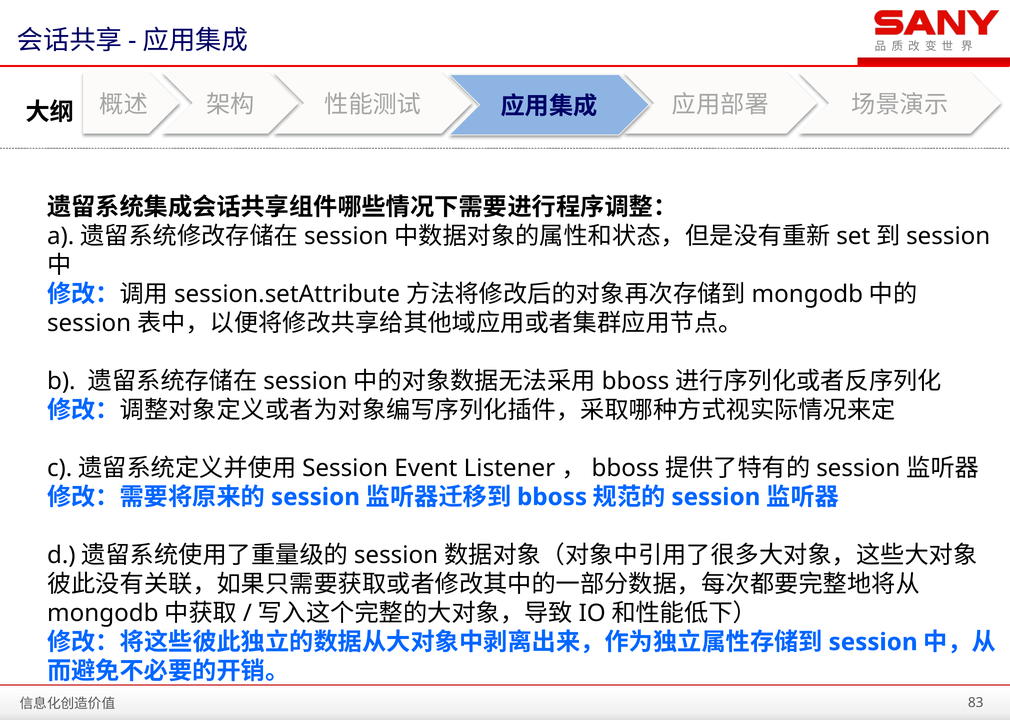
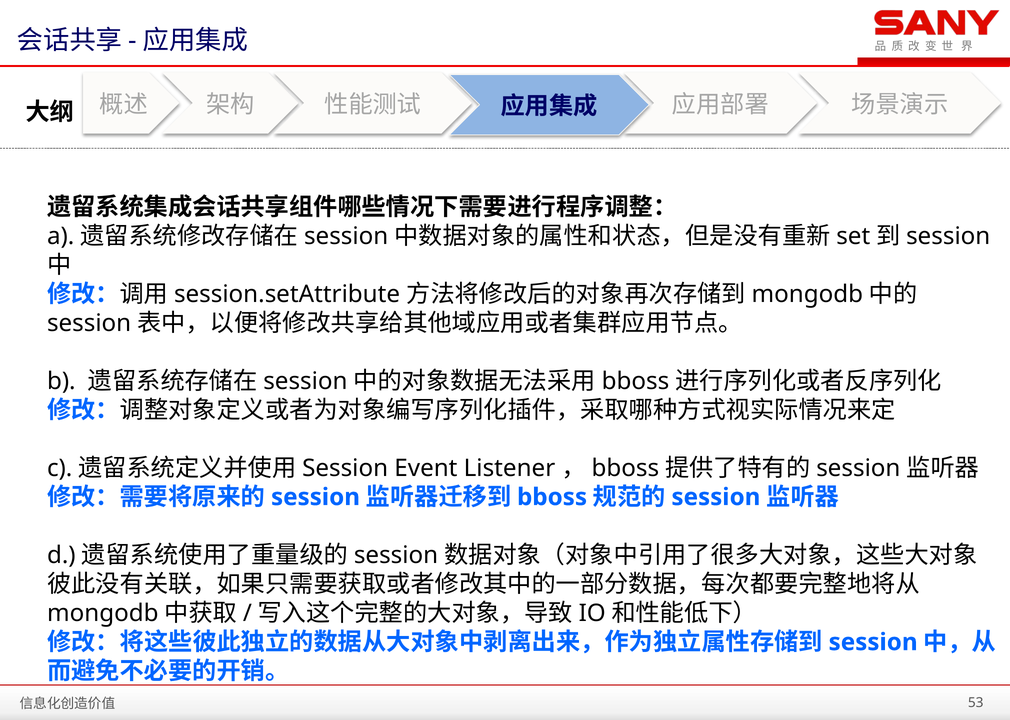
83: 83 -> 53 (976, 703)
